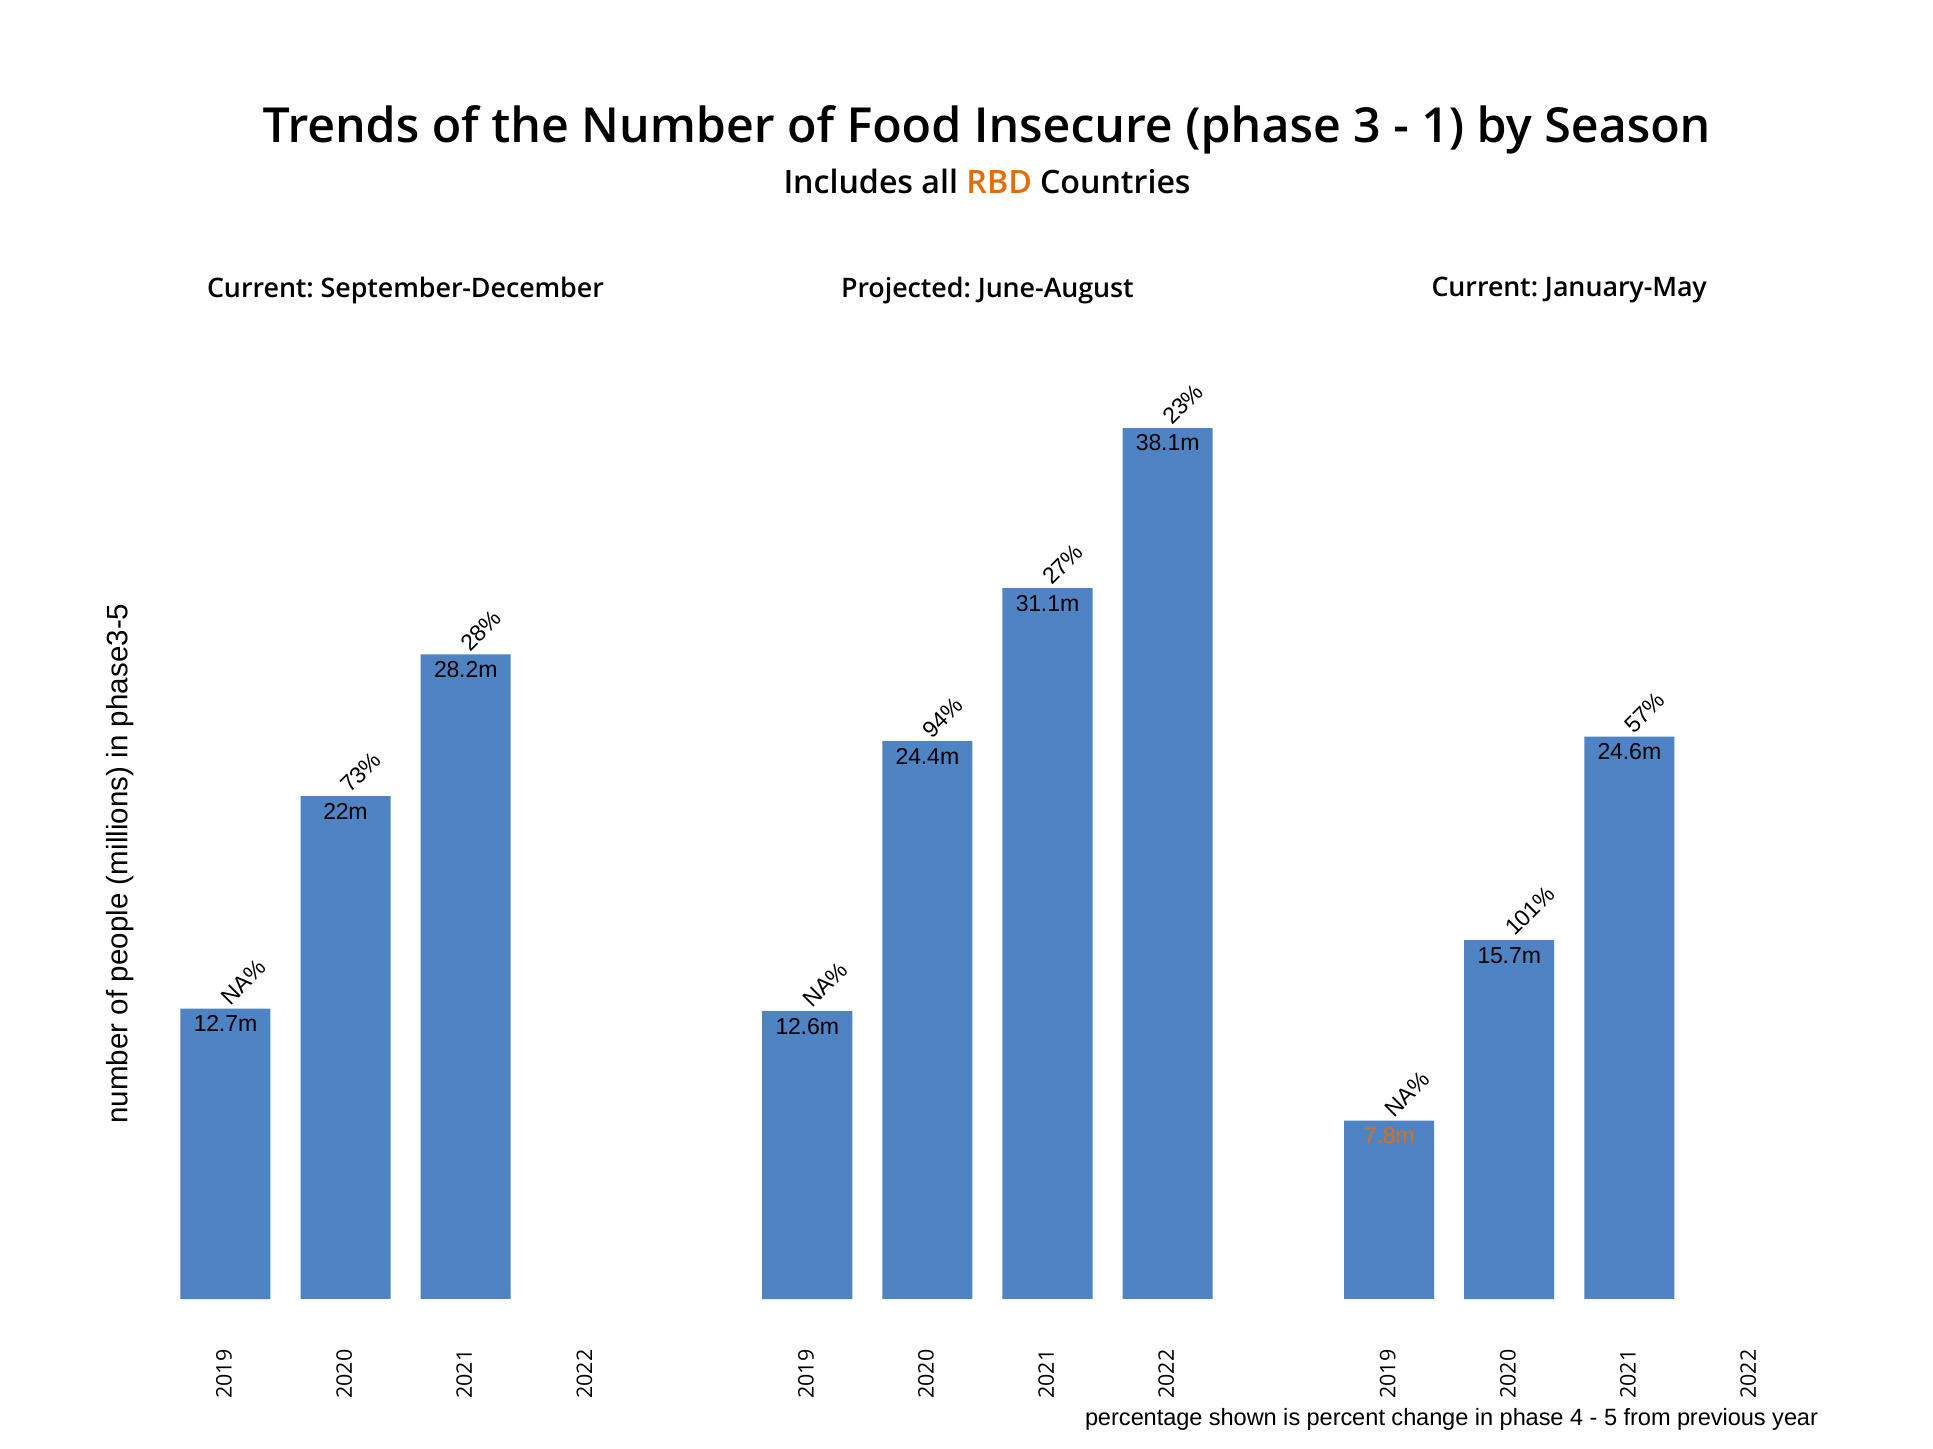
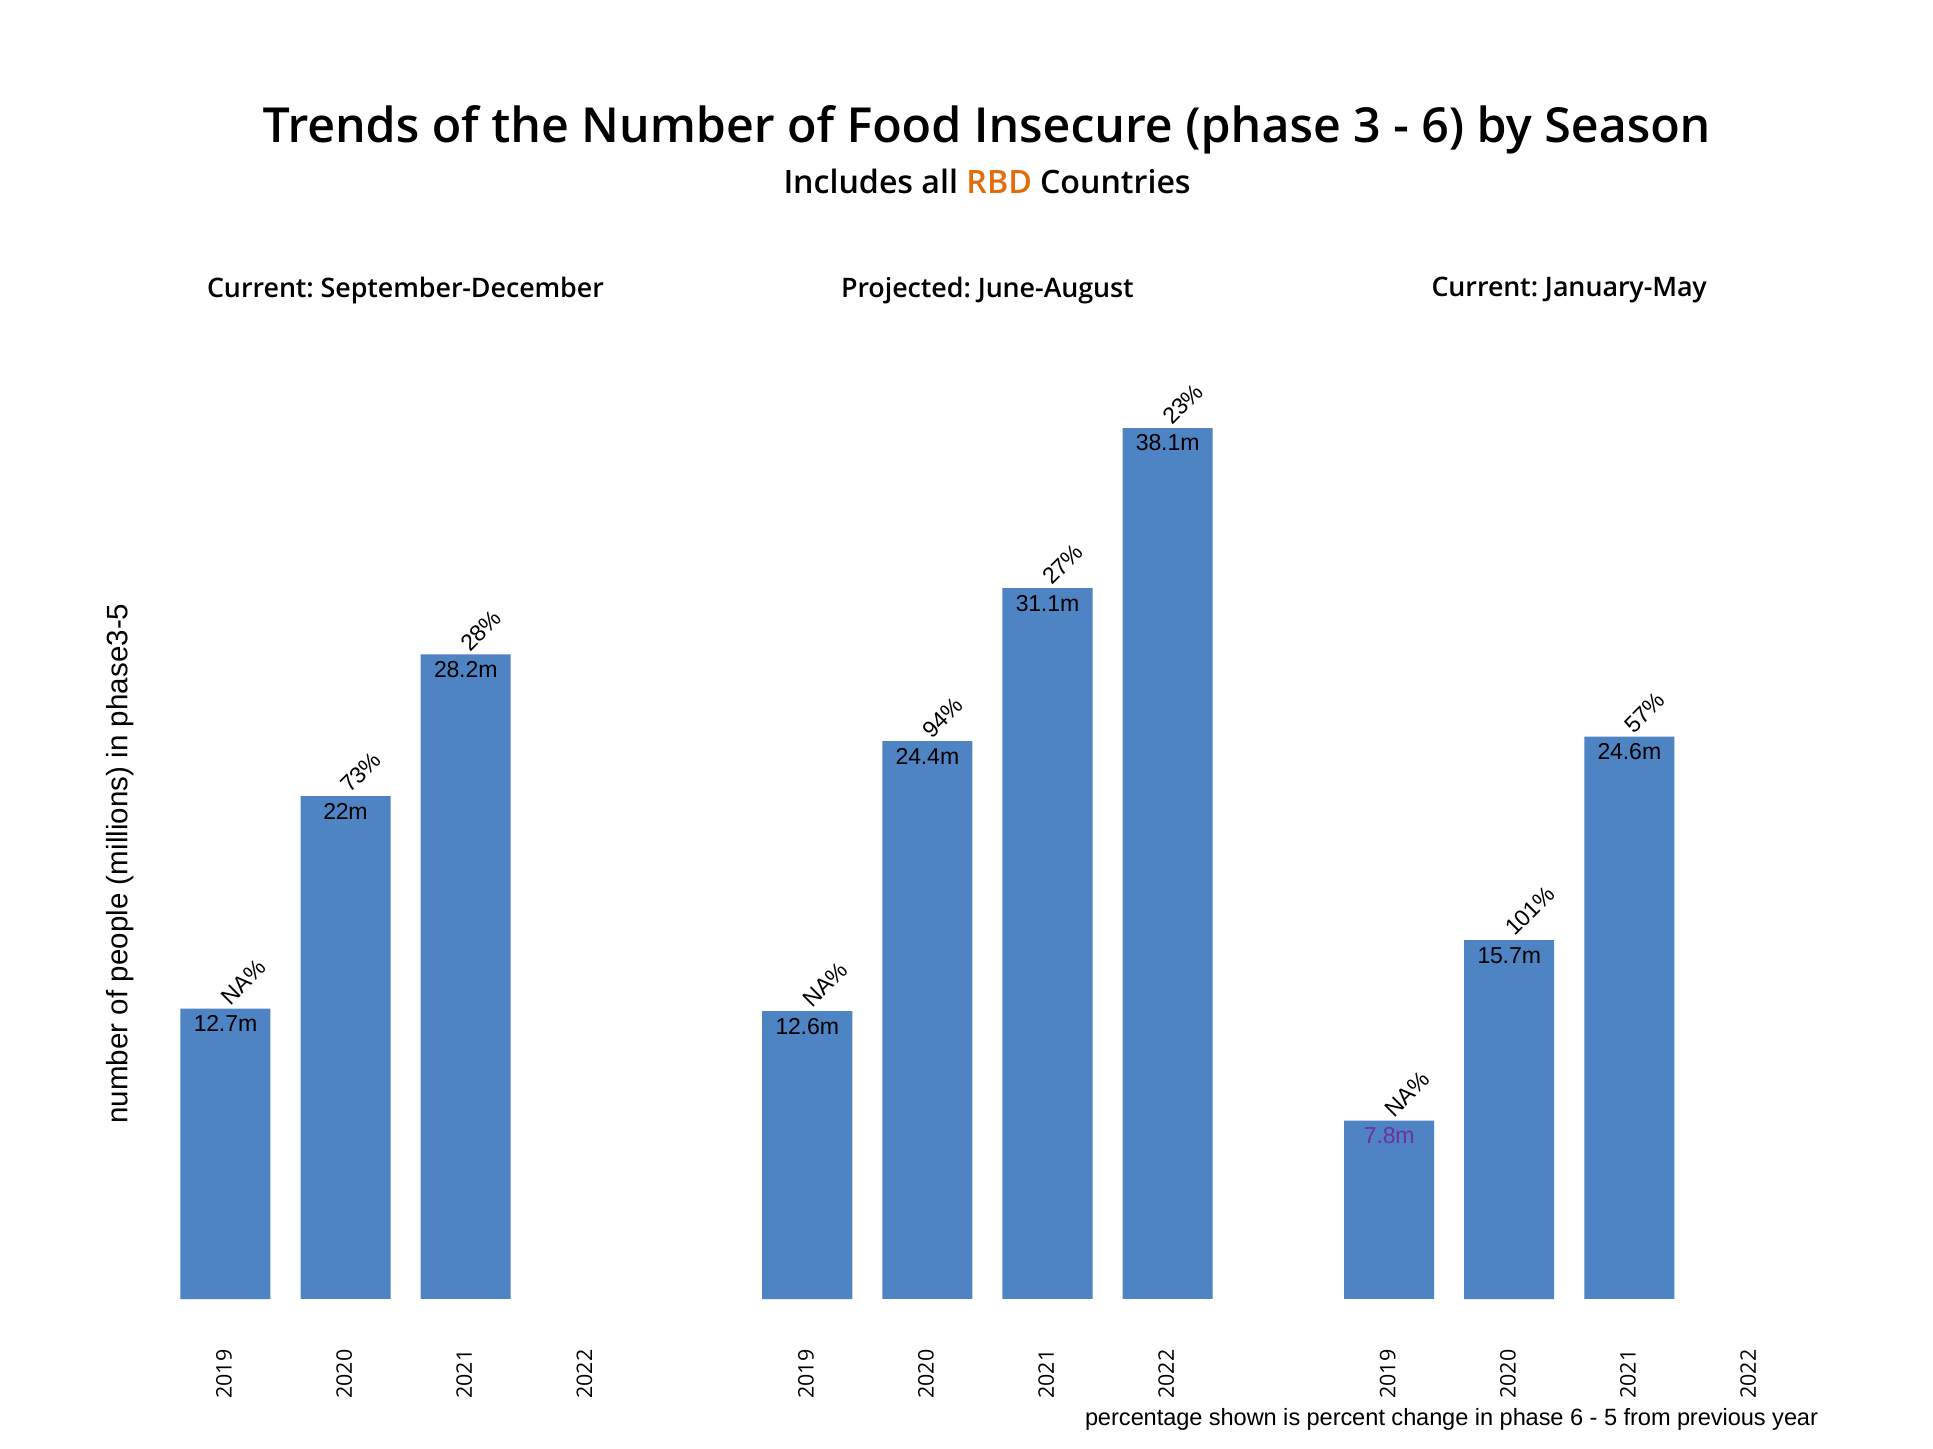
1: 1 -> 6 (1443, 127)
7.8m colour: orange -> purple (1389, 1137)
phase 4: 4 -> 6 (1577, 1418)
